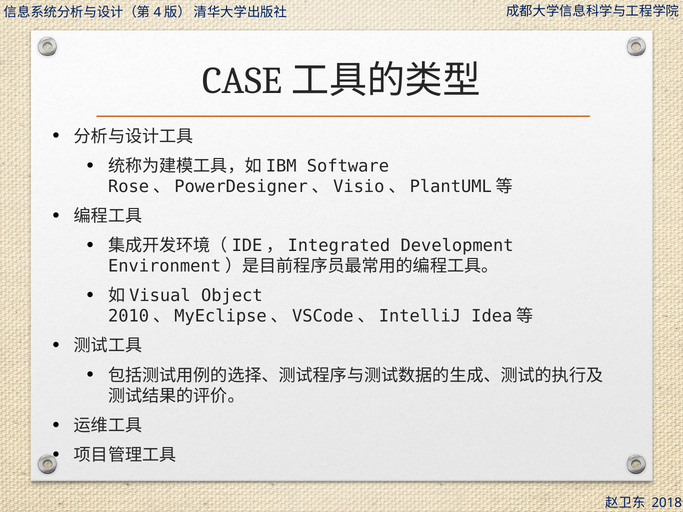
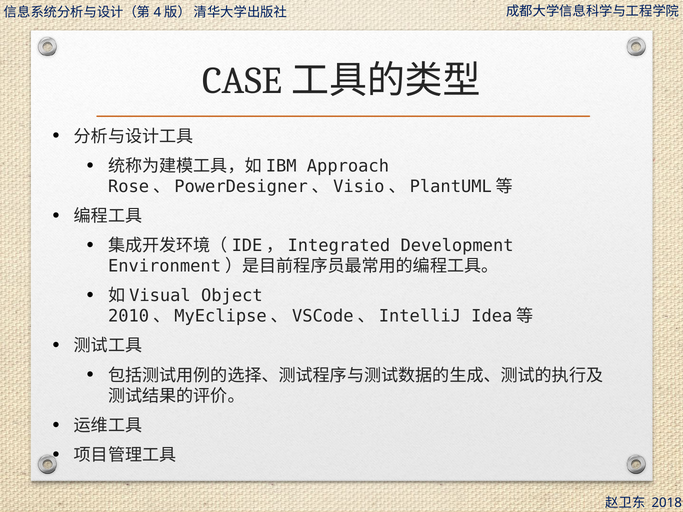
Software: Software -> Approach (348, 166)
